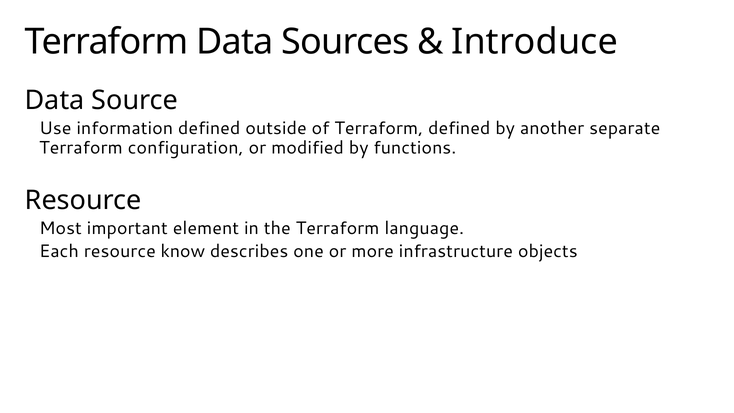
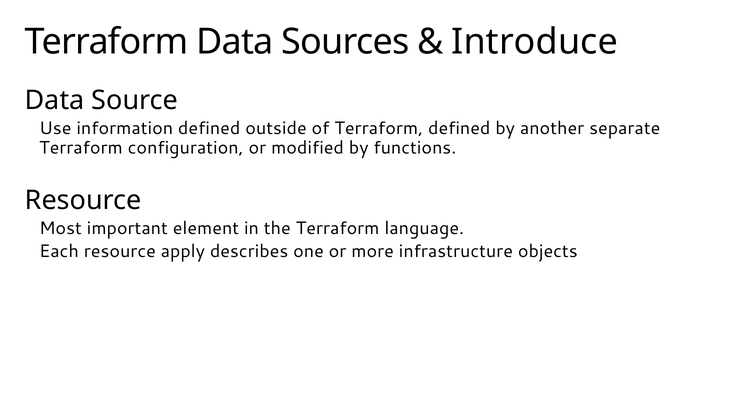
know: know -> apply (183, 251)
